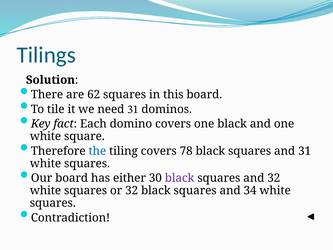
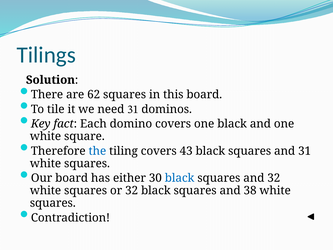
78: 78 -> 43 (186, 151)
black colour: purple -> blue (180, 178)
34: 34 -> 38 (250, 190)
